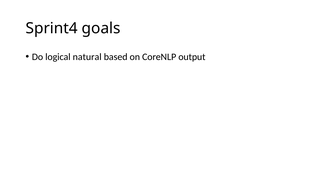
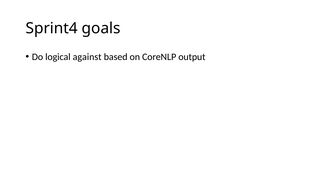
natural: natural -> against (87, 57)
